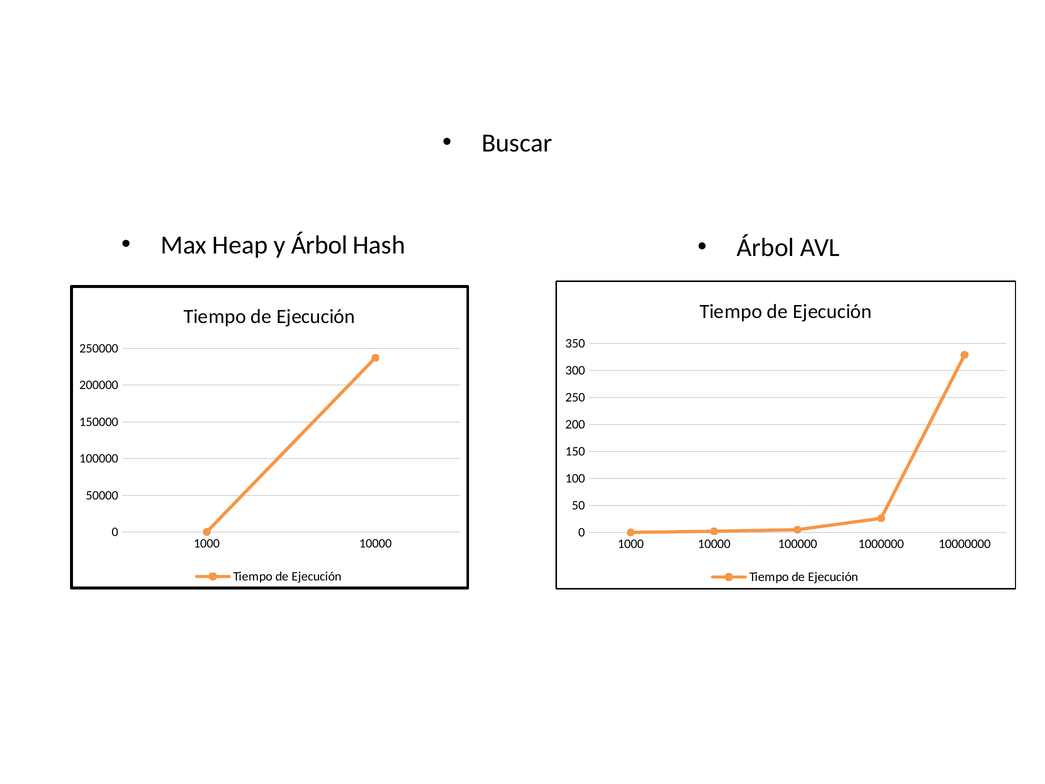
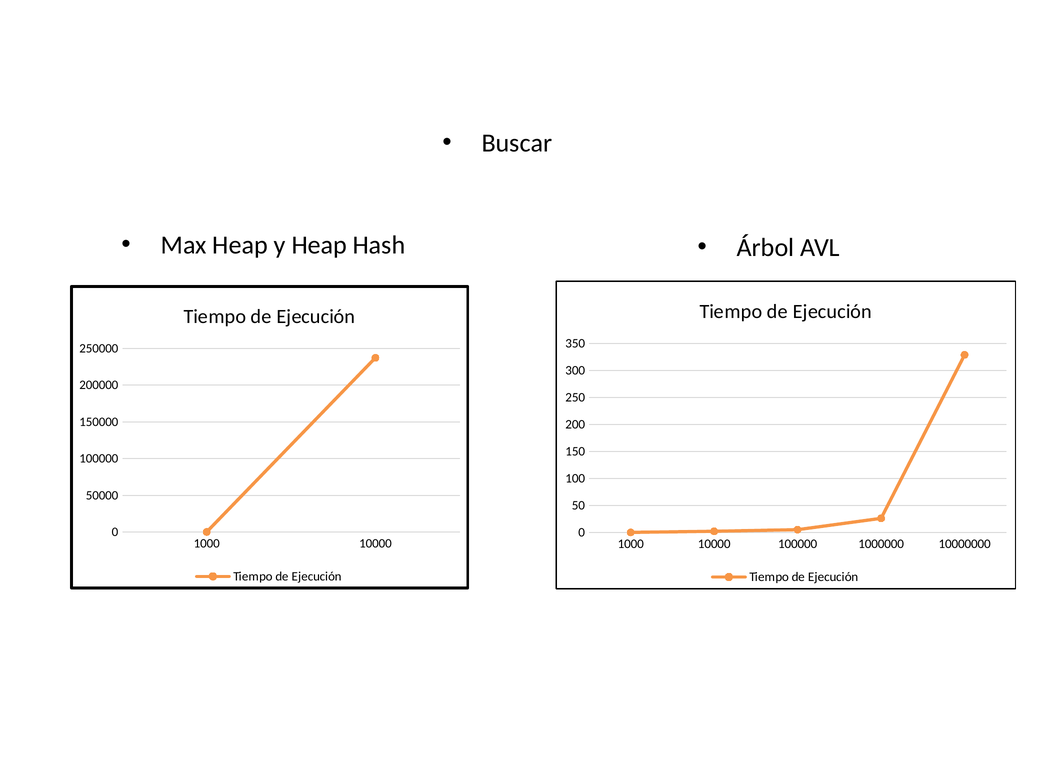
y Árbol: Árbol -> Heap (319, 245)
